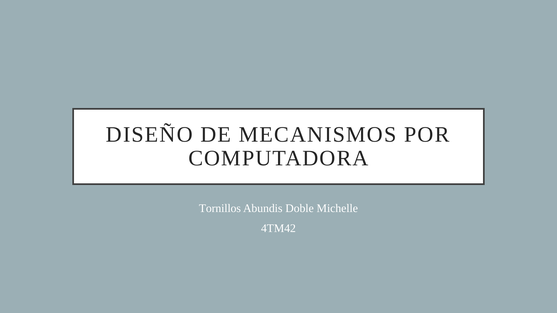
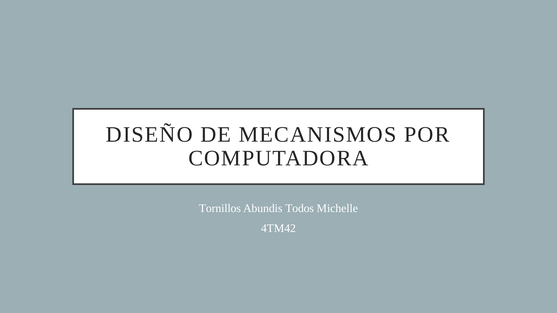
Doble: Doble -> Todos (300, 209)
